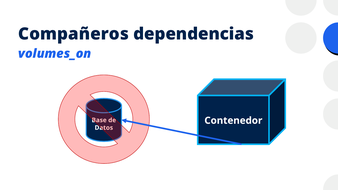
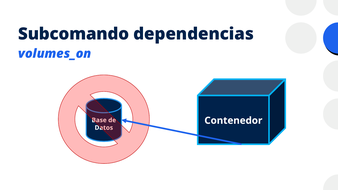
Compañeros: Compañeros -> Subcomando (74, 34)
